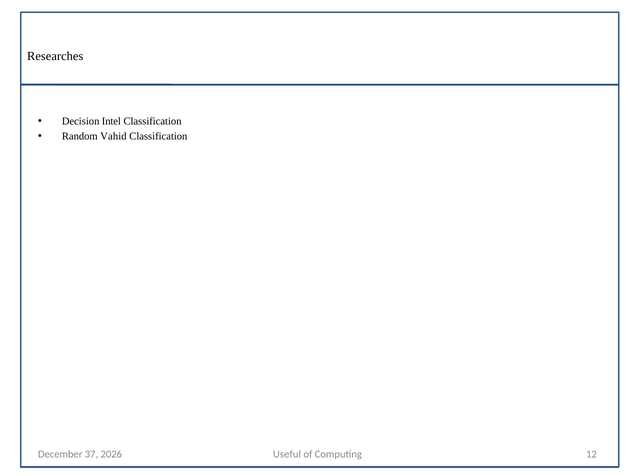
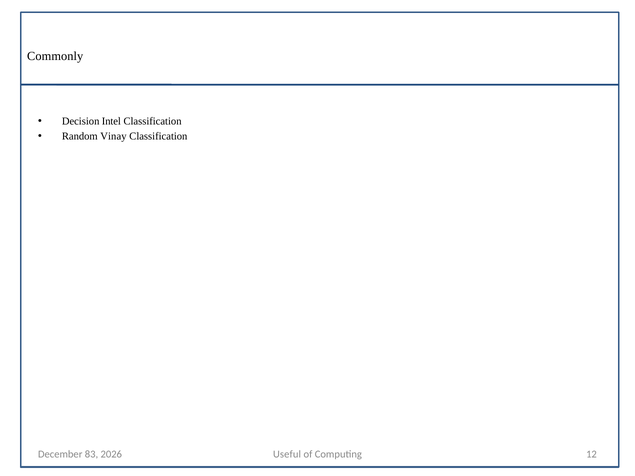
Researches: Researches -> Commonly (55, 56)
Vahid: Vahid -> Vinay (113, 136)
37: 37 -> 83 (91, 455)
